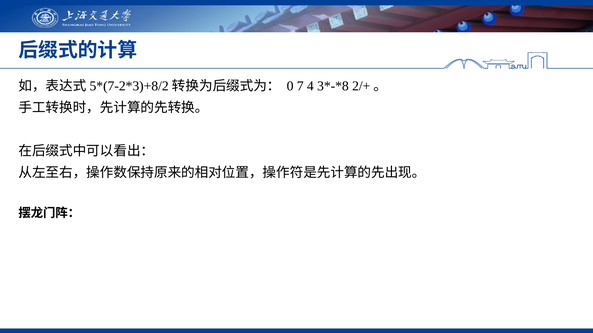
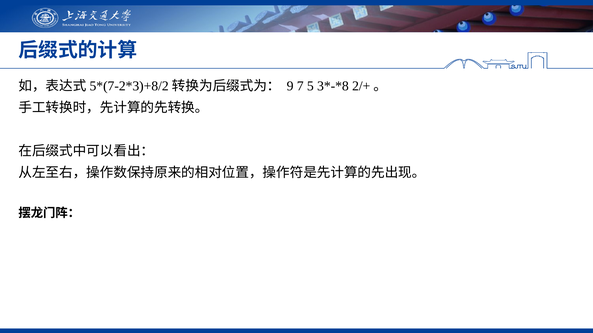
0: 0 -> 9 (290, 86)
4: 4 -> 5 (310, 86)
